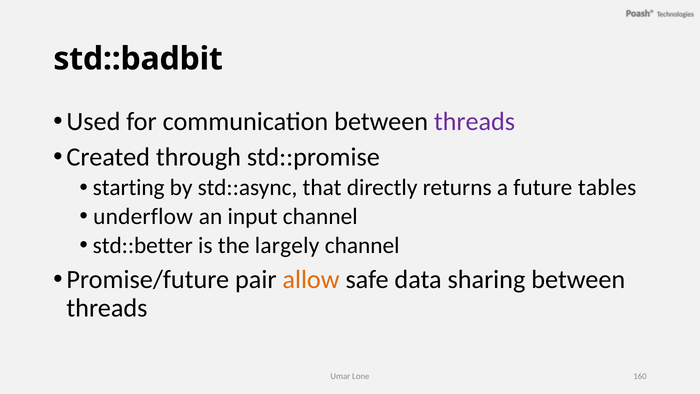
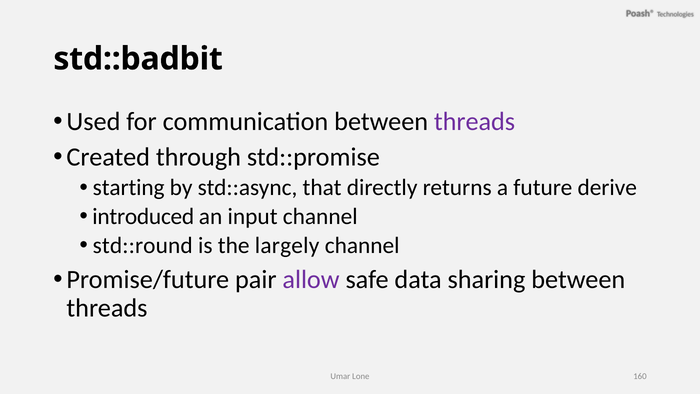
tables: tables -> derive (607, 188)
underflow: underflow -> introduced (143, 216)
std::better: std::better -> std::round (143, 245)
allow colour: orange -> purple (311, 279)
